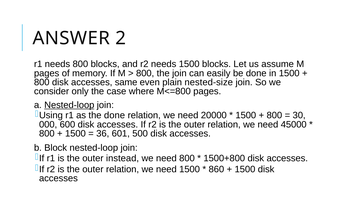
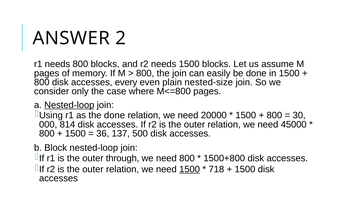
same: same -> every (126, 82)
600: 600 -> 814 (67, 124)
601: 601 -> 137 (121, 133)
instead: instead -> through (123, 158)
1500 underline: none -> present (190, 169)
860: 860 -> 718 (216, 169)
